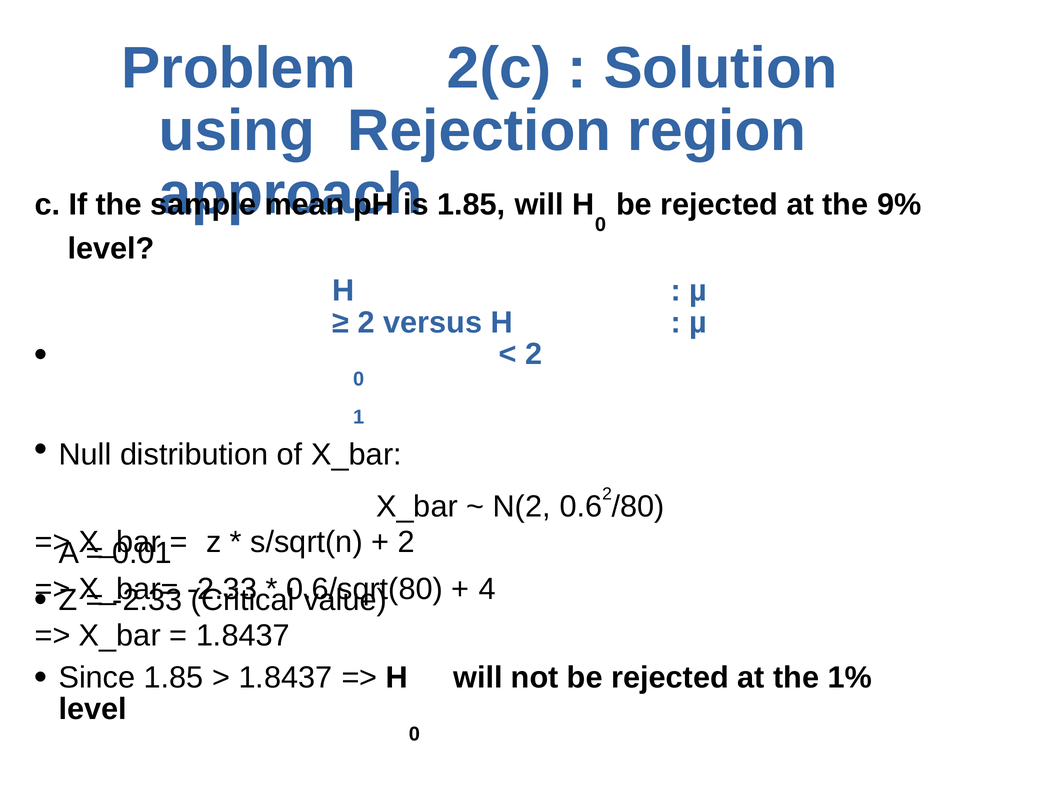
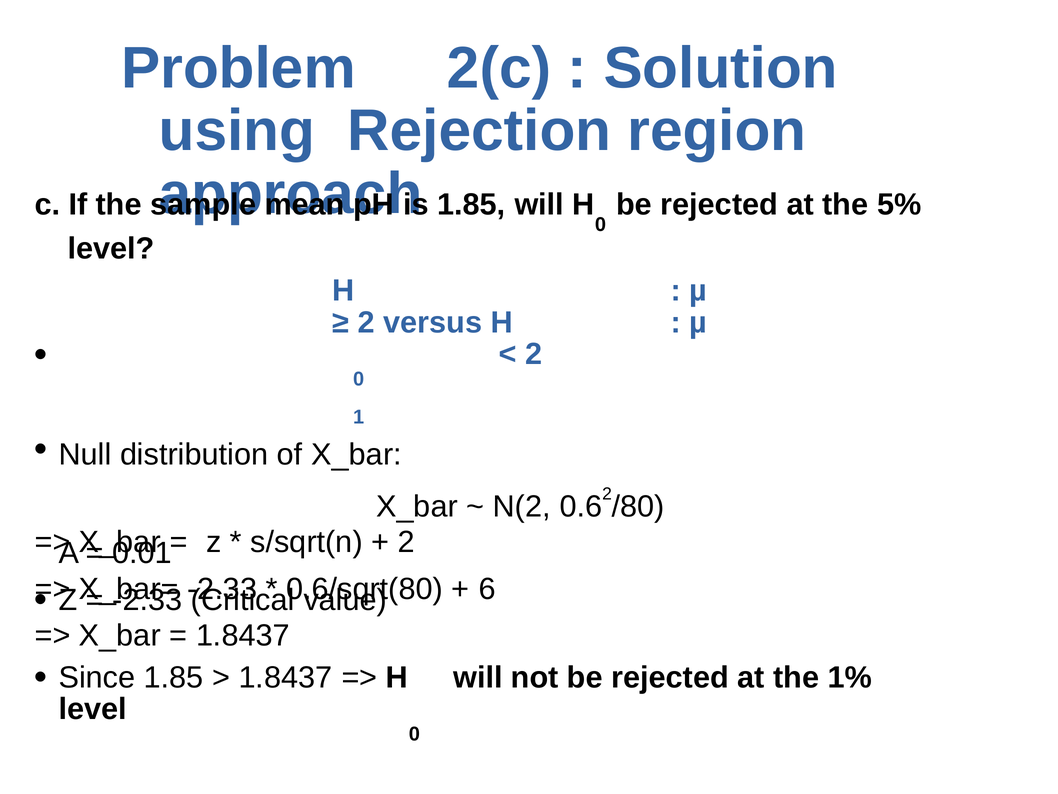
9%: 9% -> 5% (899, 205)
4: 4 -> 6 (487, 589)
